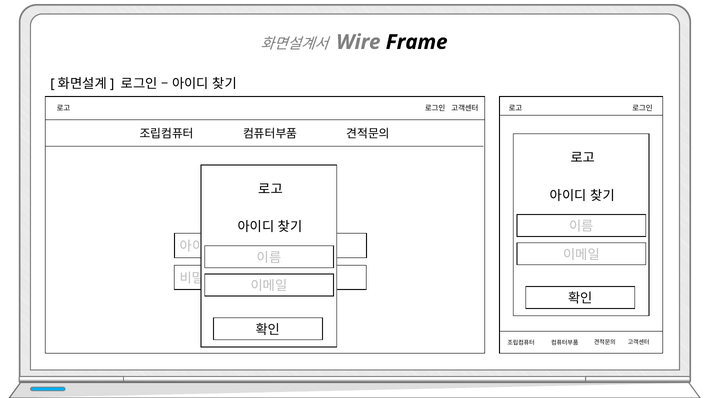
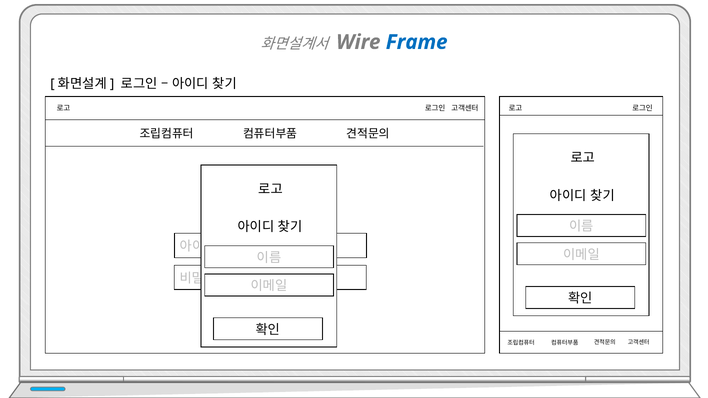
Frame colour: black -> blue (417, 42)
